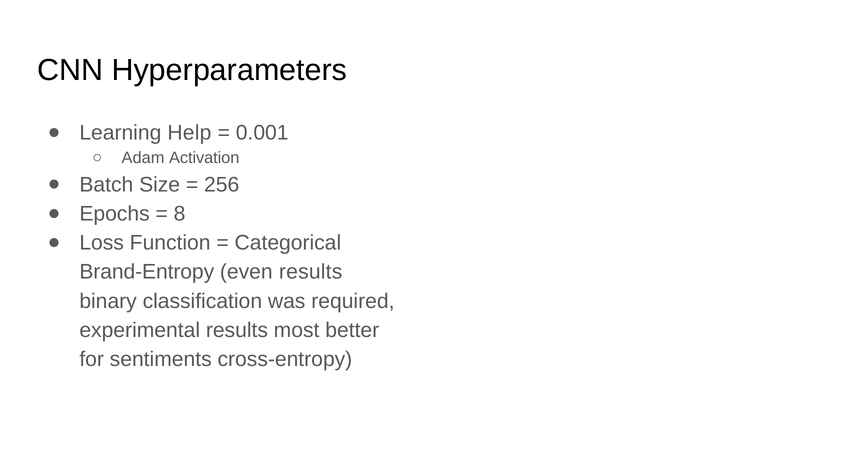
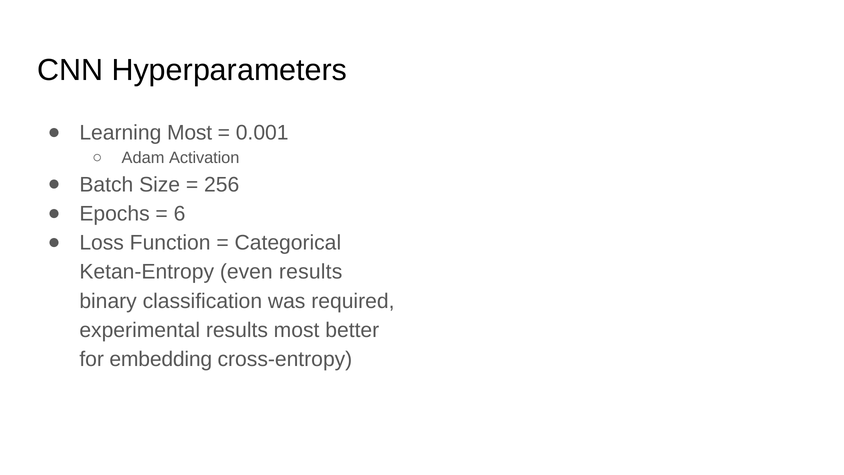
Learning Help: Help -> Most (190, 133)
8: 8 -> 6 (180, 214)
Brand-Entropy: Brand-Entropy -> Ketan-Entropy (147, 272)
sentiments: sentiments -> embedding (161, 359)
